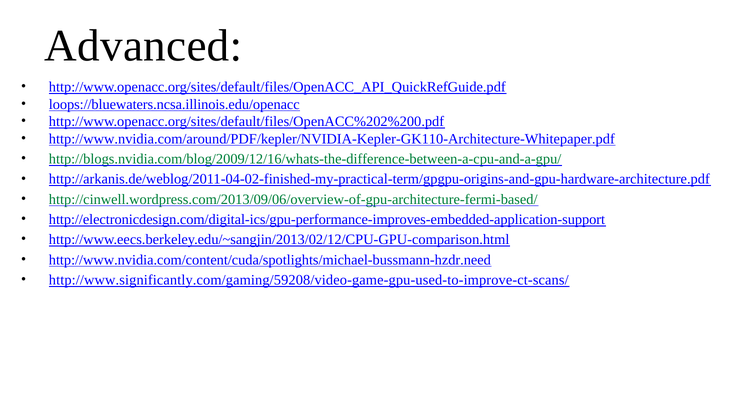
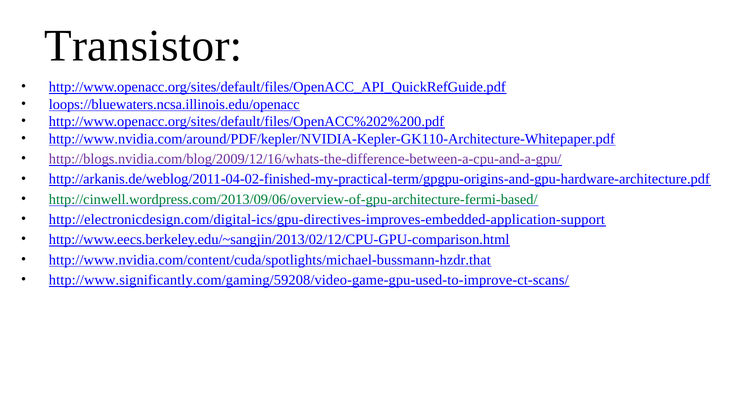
Advanced: Advanced -> Transistor (143, 46)
http://blogs.nvidia.com/blog/2009/12/16/whats-the-difference-between-a-cpu-and-a-gpu/ colour: green -> purple (305, 159)
http://electronicdesign.com/digital-ics/gpu-performance-improves-embedded-application-support: http://electronicdesign.com/digital-ics/gpu-performance-improves-embedded-application-support -> http://electronicdesign.com/digital-ics/gpu-directives-improves-embedded-application-support (327, 220)
http://www.nvidia.com/content/cuda/spotlights/michael-bussmann-hzdr.need: http://www.nvidia.com/content/cuda/spotlights/michael-bussmann-hzdr.need -> http://www.nvidia.com/content/cuda/spotlights/michael-bussmann-hzdr.that (270, 260)
